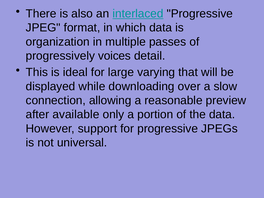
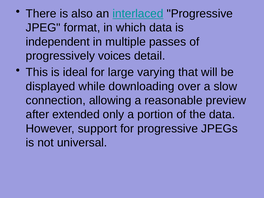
organization: organization -> independent (58, 42)
available: available -> extended (76, 115)
